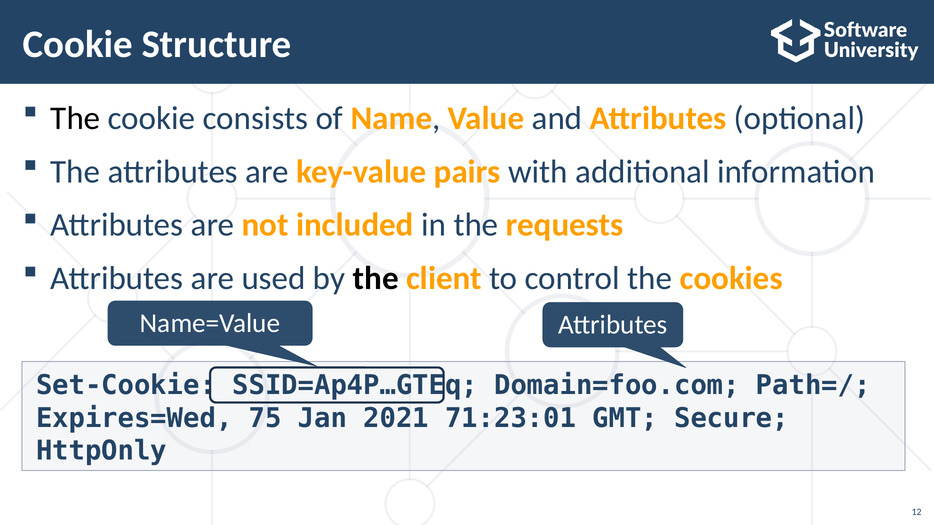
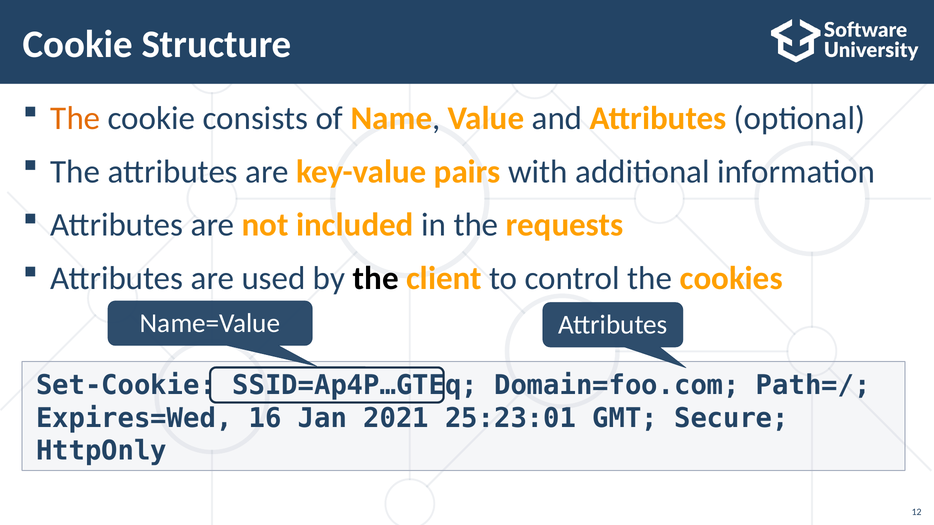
The colour: black -> orange (75, 119)
75: 75 -> 16 (265, 418)
71:23:01: 71:23:01 -> 25:23:01 (511, 418)
